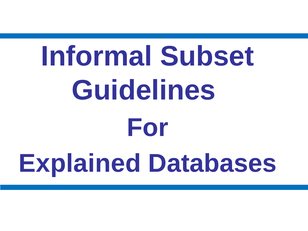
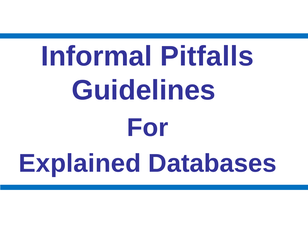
Subset: Subset -> Pitfalls (207, 56)
